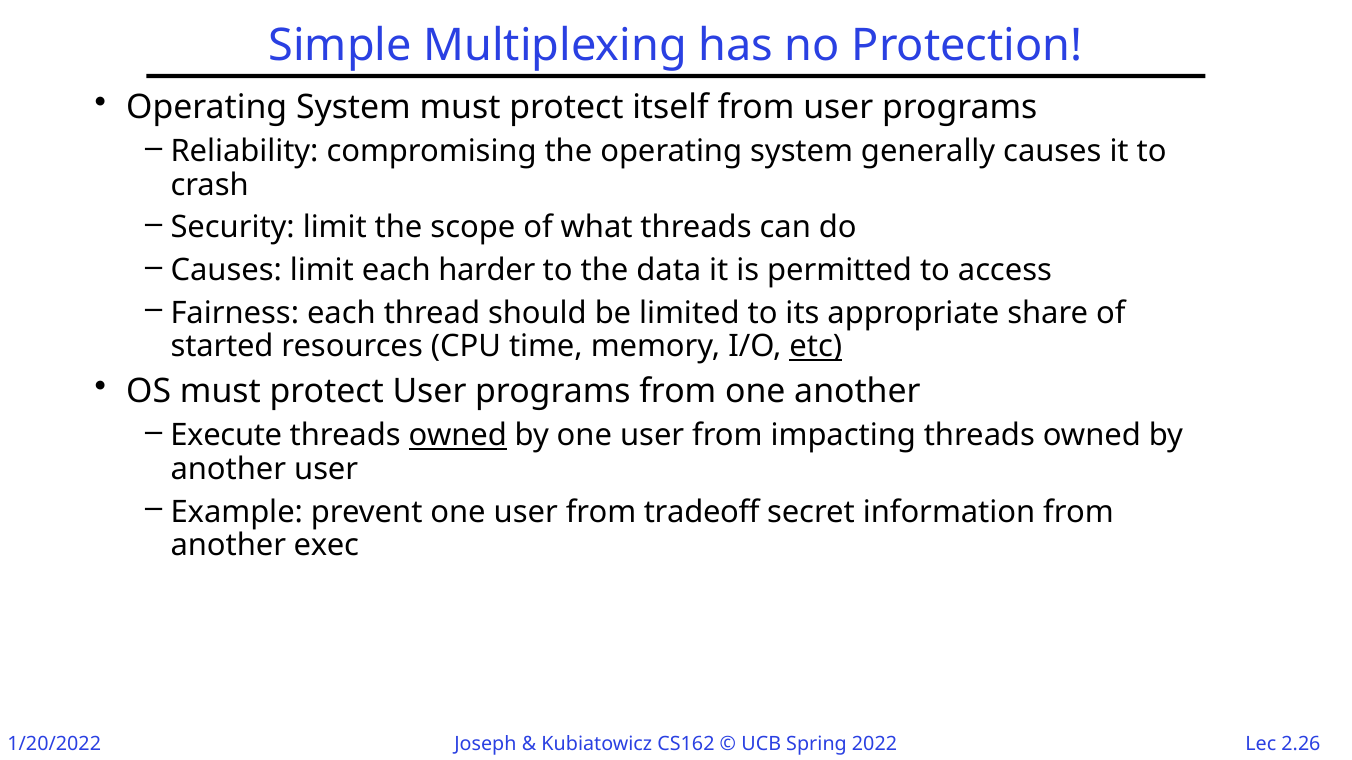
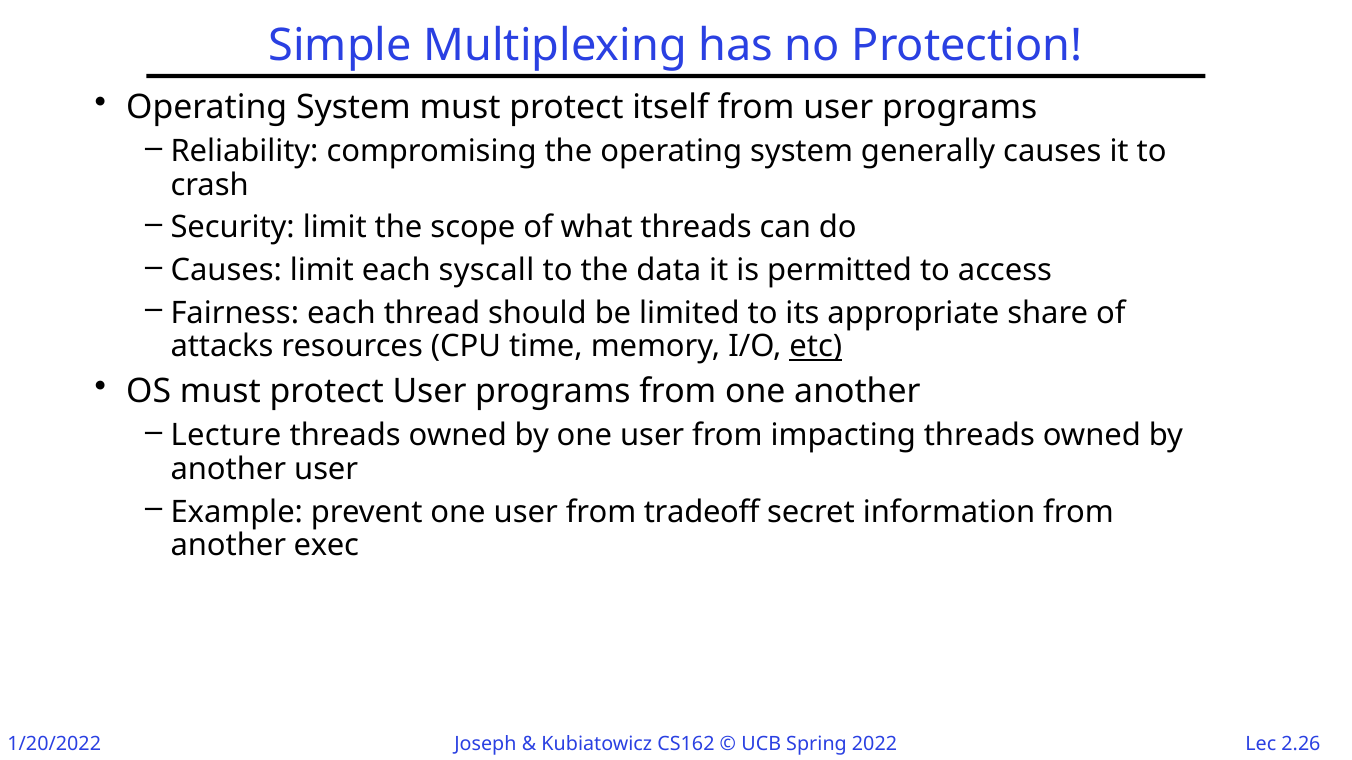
harder: harder -> syscall (487, 271)
started: started -> attacks (222, 347)
Execute: Execute -> Lecture (226, 436)
owned underline: present -> none (458, 436)
